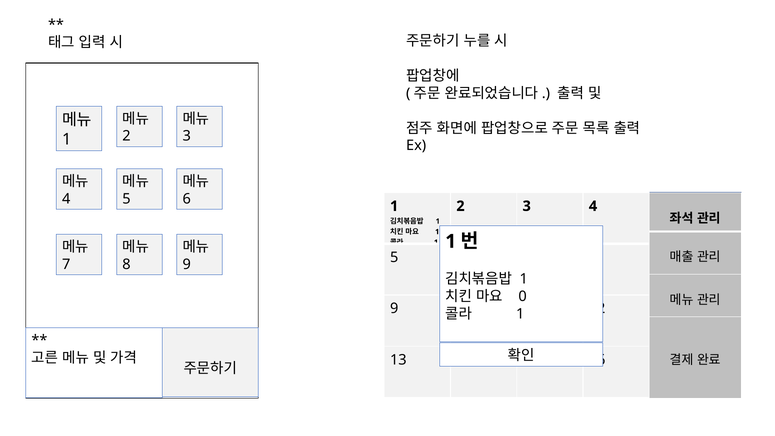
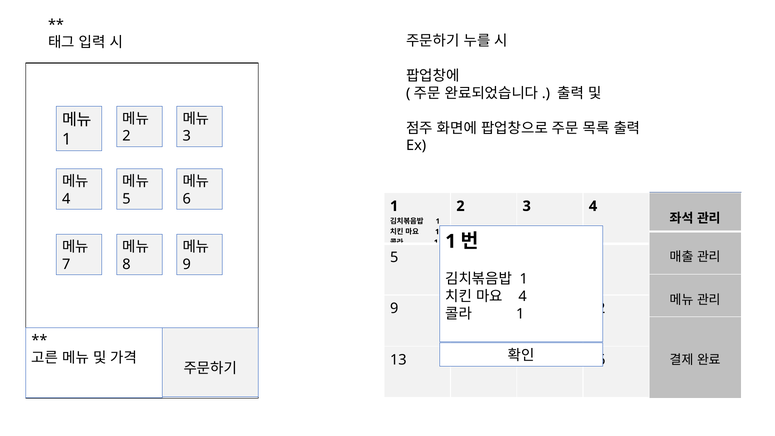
0: 0 -> 4 (523, 296)
